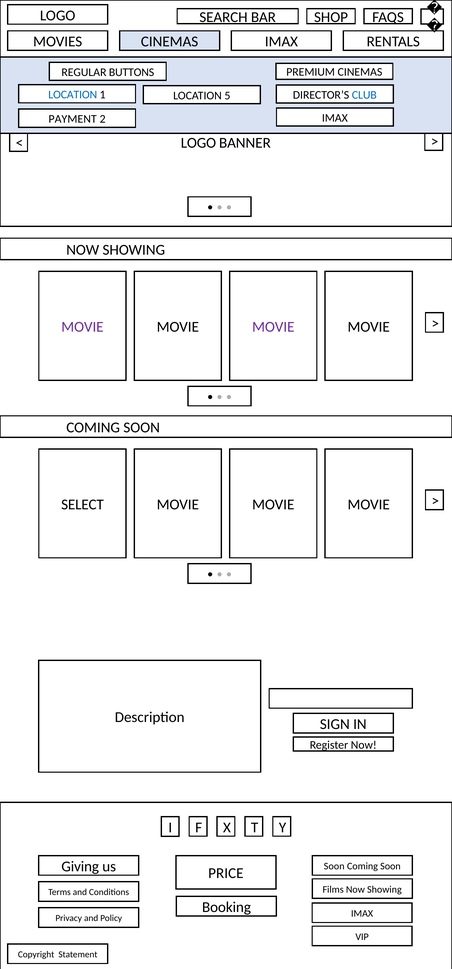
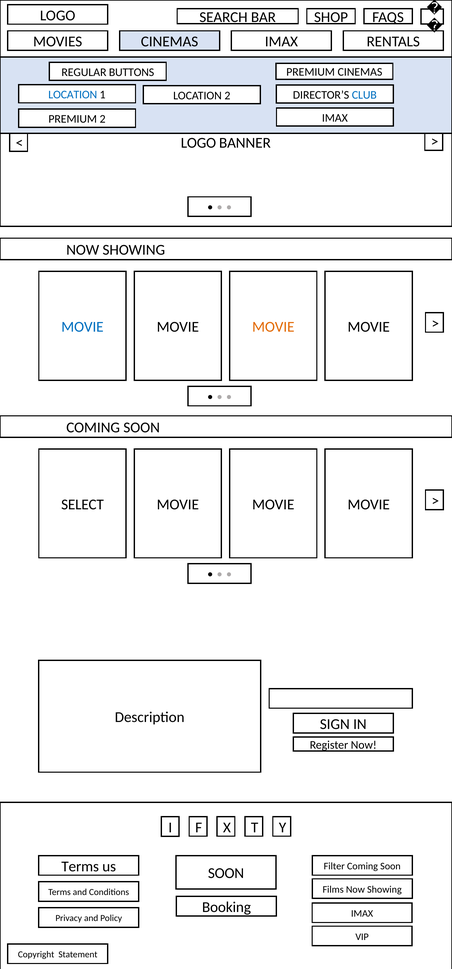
LOCATION 5: 5 -> 2 (227, 96)
PAYMENT: PAYMENT -> PREMIUM (73, 119)
MOVIE colour: purple -> blue (82, 327)
MOVIE colour: purple -> orange (273, 327)
Giving: Giving -> Terms (80, 867)
Soon: Soon -> Filter (334, 867)
PRICE: PRICE -> SOON (226, 874)
